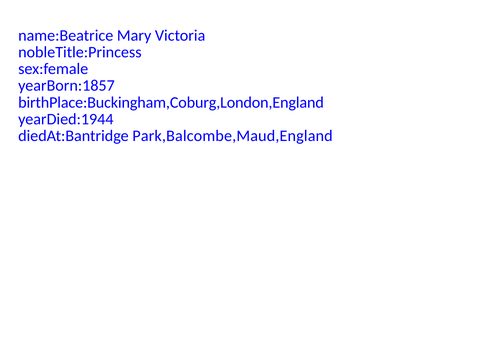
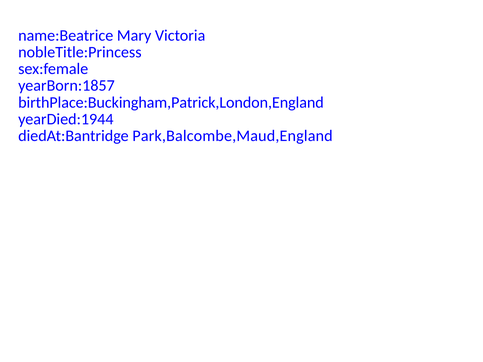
birthPlace:Buckingham,Coburg,London,England: birthPlace:Buckingham,Coburg,London,England -> birthPlace:Buckingham,Patrick,London,England (171, 103)
